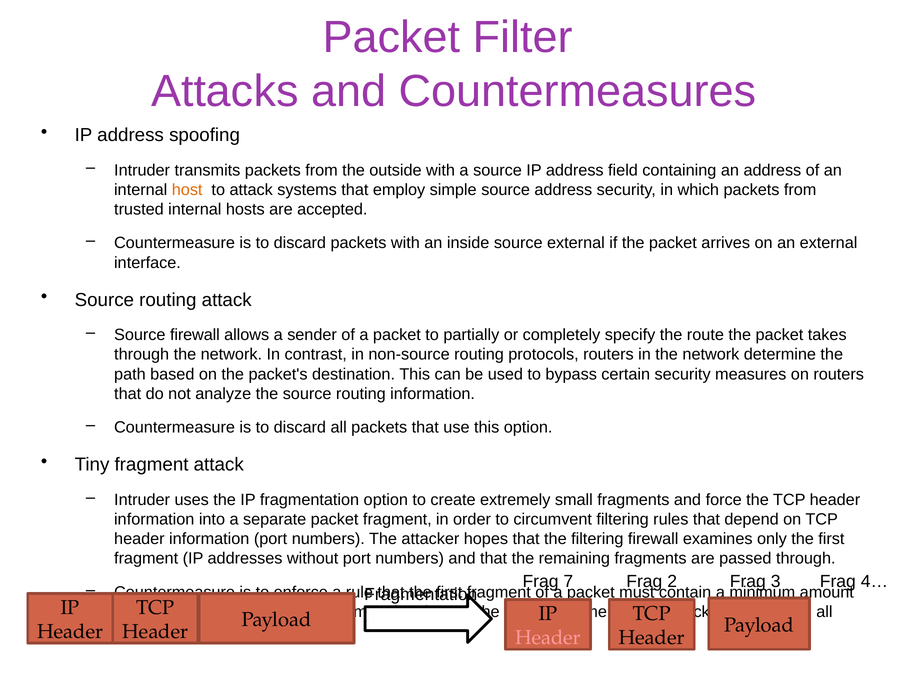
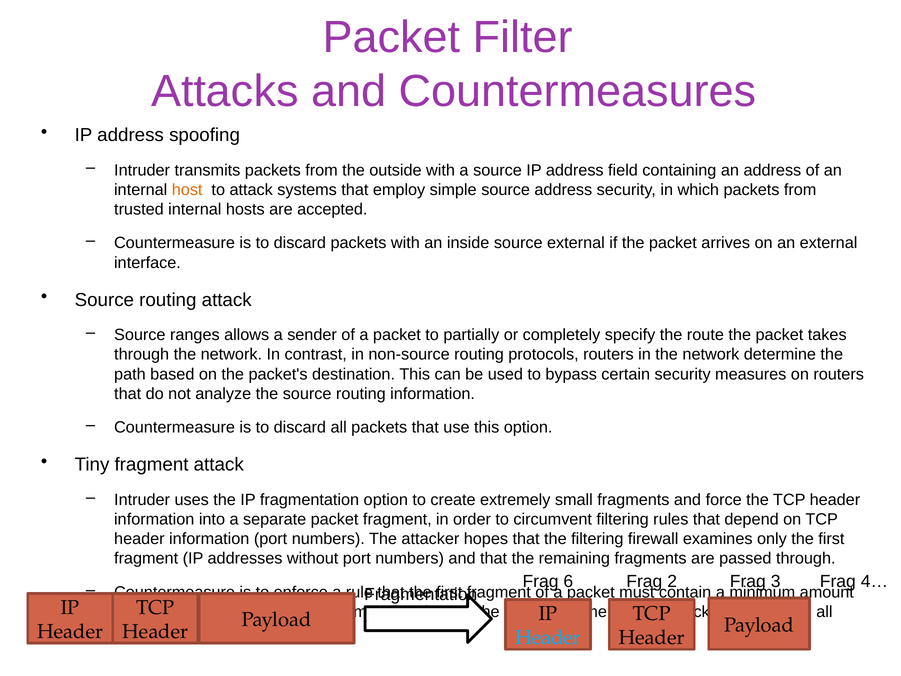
Source firewall: firewall -> ranges (195, 335)
7: 7 -> 6 (568, 581)
Header colour: pink -> light blue (548, 638)
